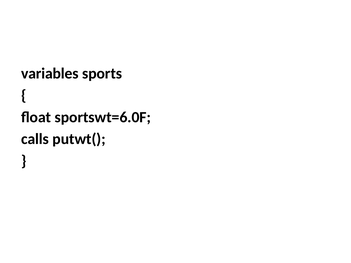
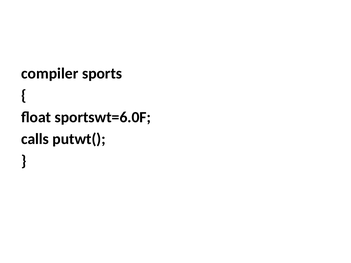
variables: variables -> compiler (50, 74)
